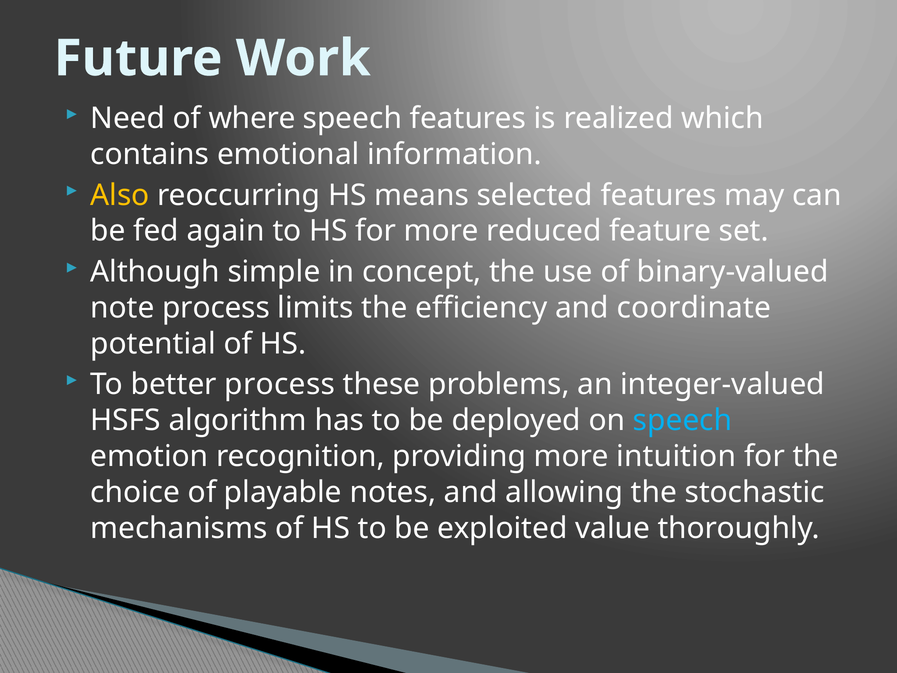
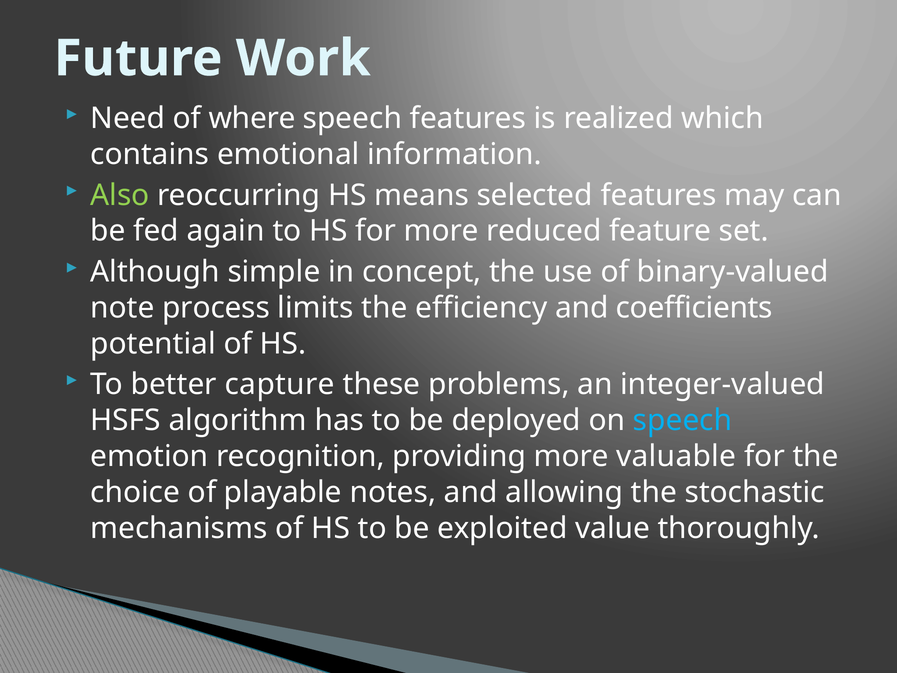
Also colour: yellow -> light green (120, 195)
coordinate: coordinate -> coefficients (694, 308)
better process: process -> capture (280, 384)
intuition: intuition -> valuable (676, 456)
